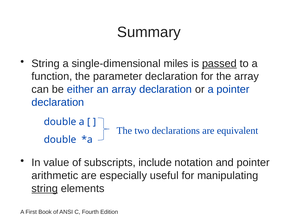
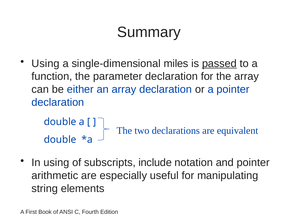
String: String -> Using (46, 63)
In value: value -> using (56, 162)
string underline: present -> none (45, 188)
